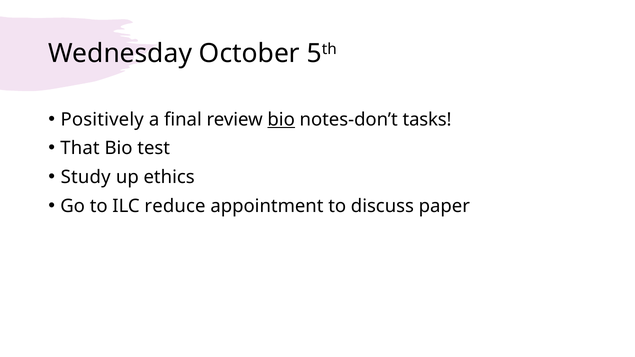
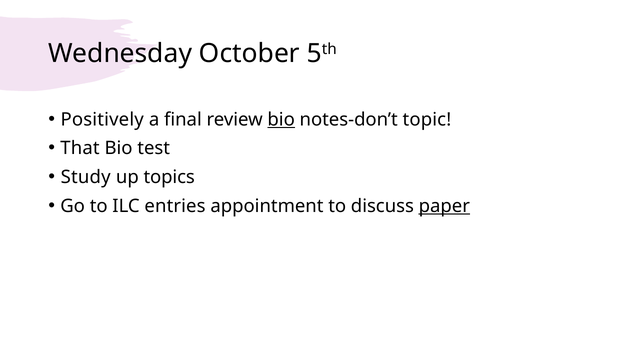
tasks: tasks -> topic (427, 120)
ethics: ethics -> topics (169, 177)
reduce: reduce -> entries (175, 206)
paper underline: none -> present (444, 206)
